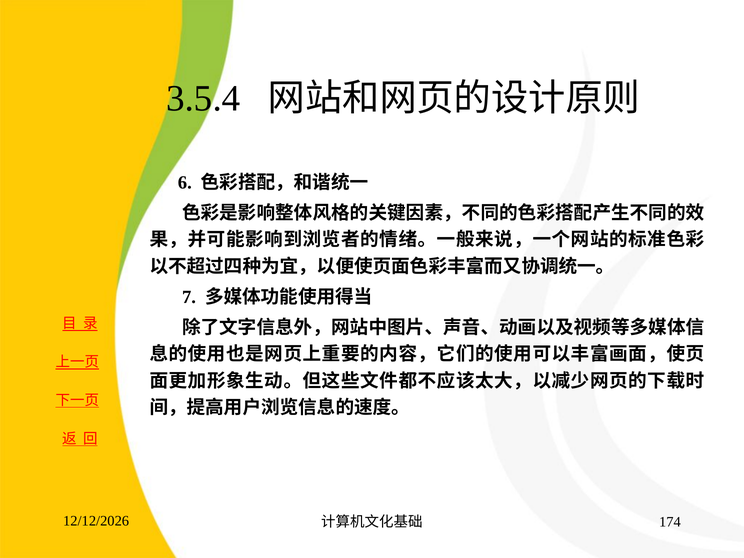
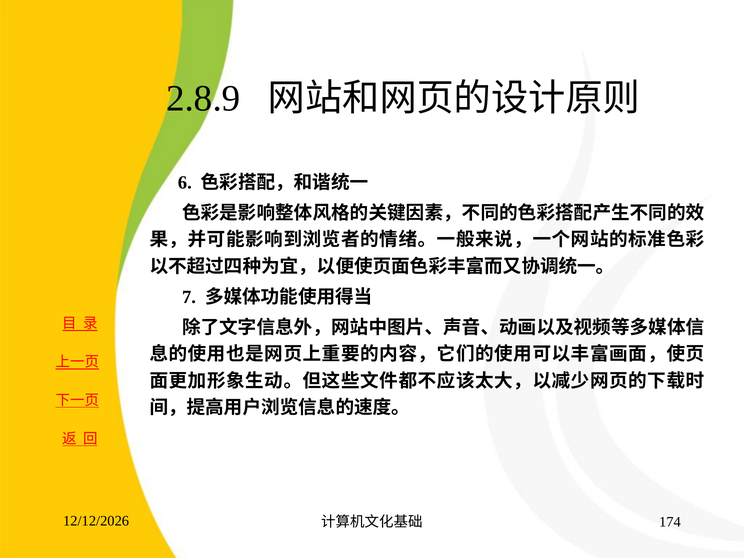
3.5.4: 3.5.4 -> 2.8.9 (203, 99)
